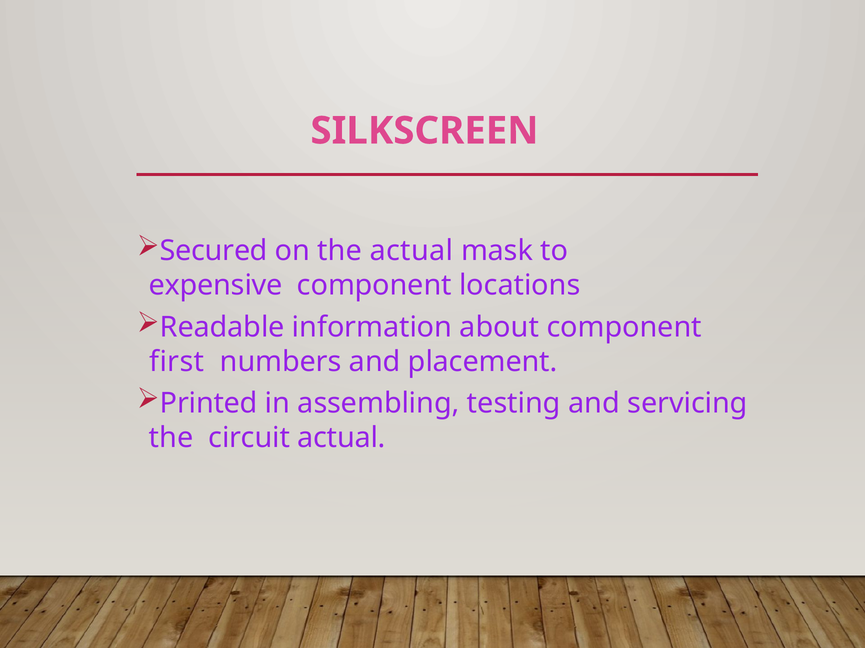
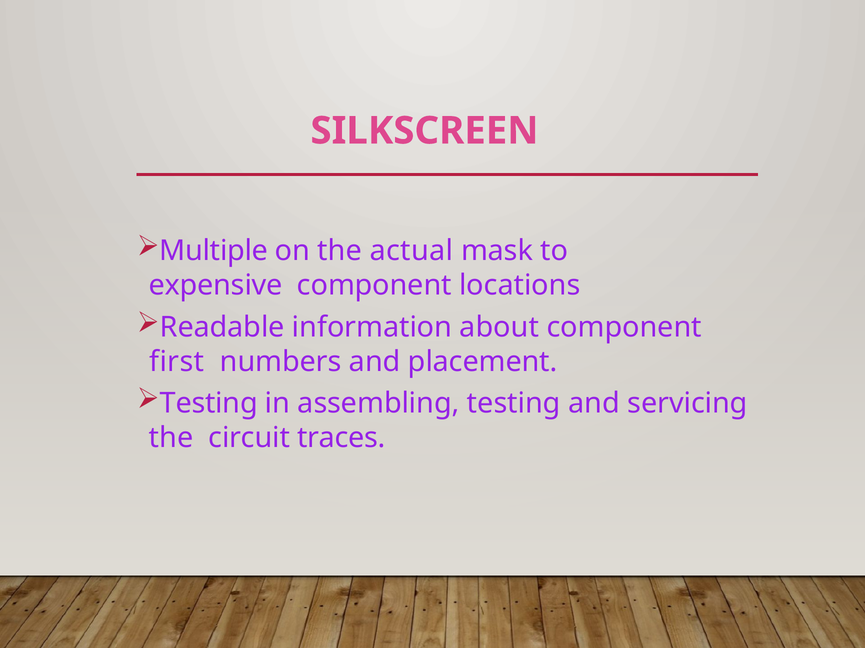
Secured: Secured -> Multiple (214, 251)
Printed: Printed -> Testing (209, 404)
circuit actual: actual -> traces (341, 438)
